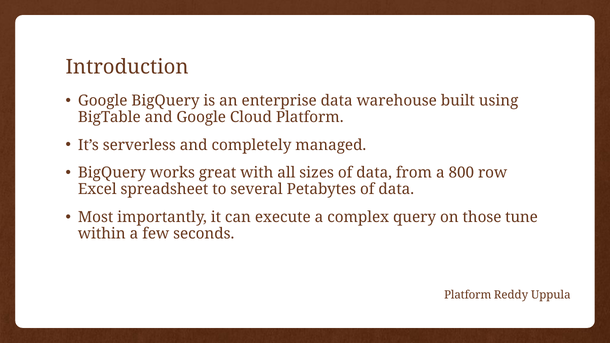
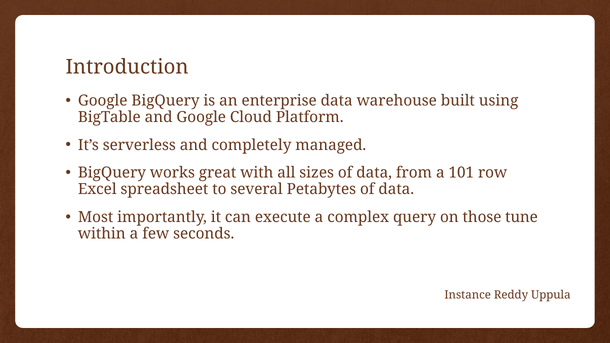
800: 800 -> 101 (461, 173)
Platform: Platform -> Instance (468, 295)
